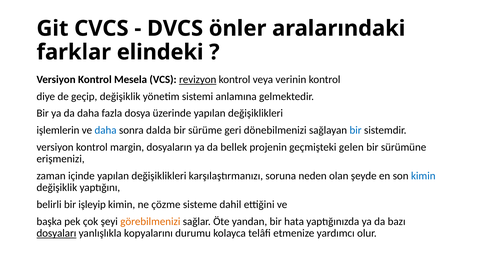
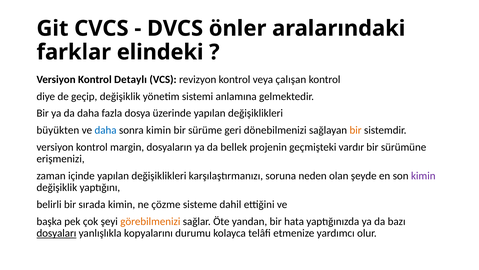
Mesela: Mesela -> Detaylı (131, 79)
revizyon underline: present -> none (198, 79)
verinin: verinin -> çalışan (291, 79)
işlemlerin: işlemlerin -> büyükten (58, 130)
sonra dalda: dalda -> kimin (159, 130)
bir colour: blue -> orange (356, 130)
gelen: gelen -> vardır (351, 147)
kimin colour: blue -> purple (423, 175)
işleyip: işleyip -> sırada (92, 204)
